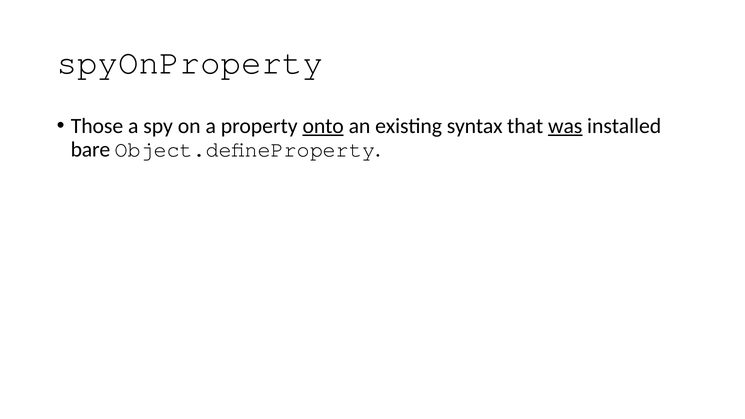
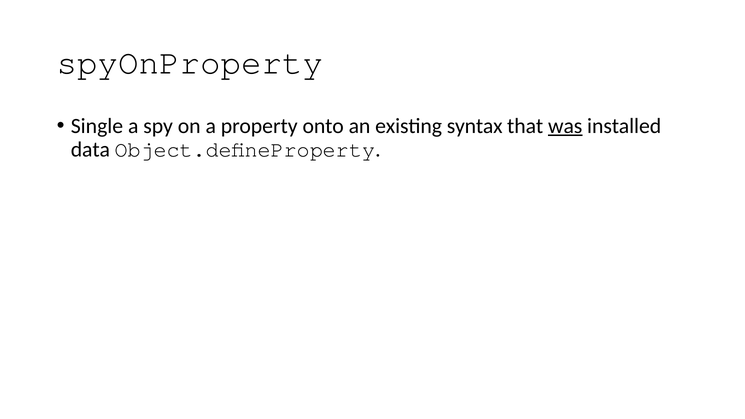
Those: Those -> Single (97, 126)
onto underline: present -> none (323, 126)
bare: bare -> data (90, 149)
